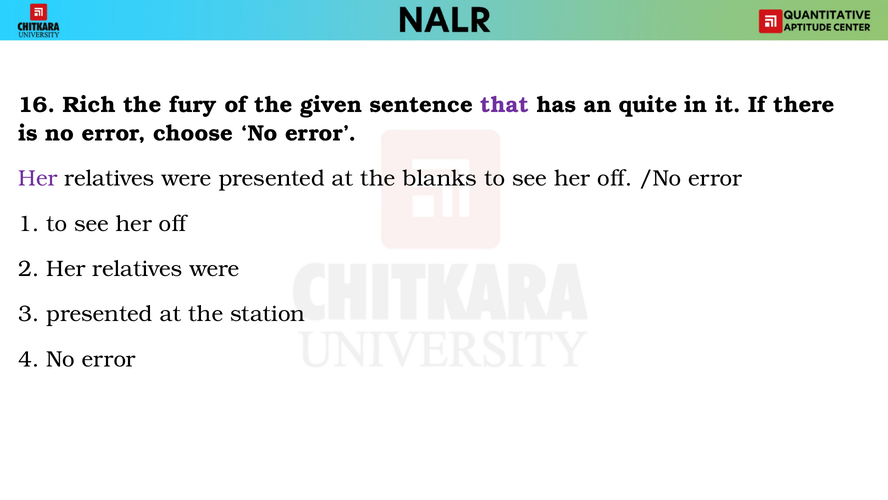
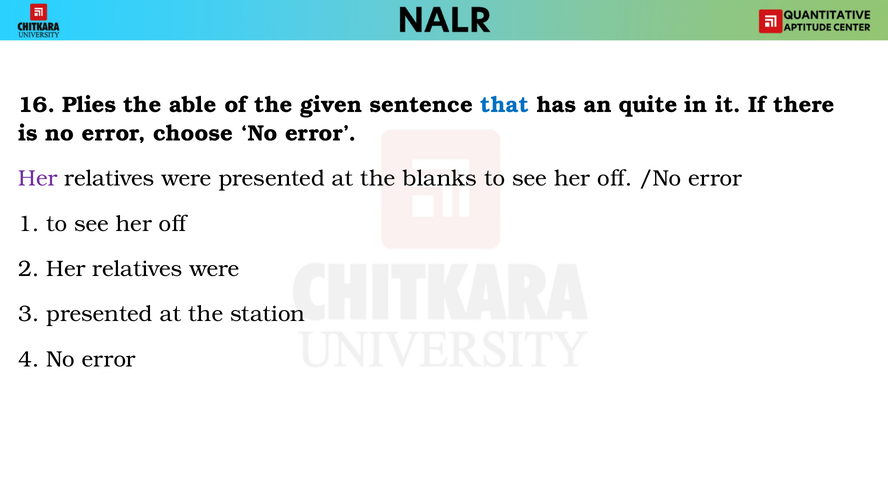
Rich: Rich -> Plies (89, 105)
fury: fury -> able (193, 105)
that colour: purple -> blue (505, 105)
